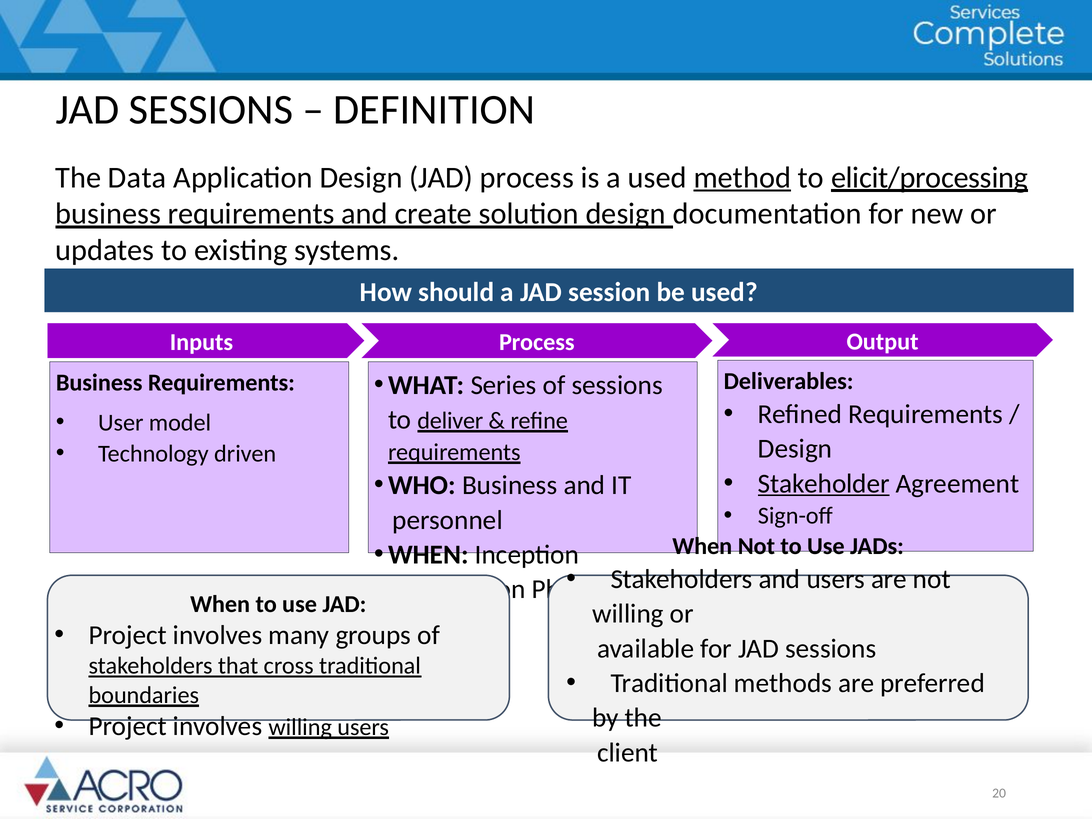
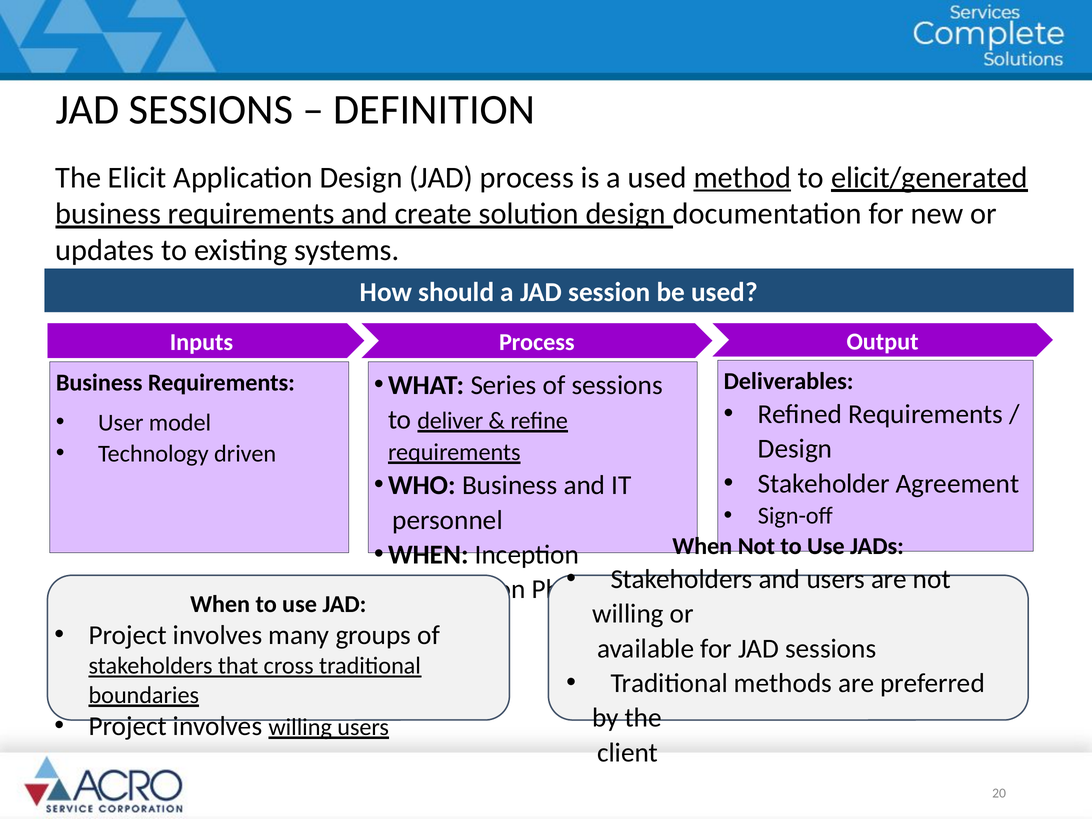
Data: Data -> Elicit (137, 178)
elicit/processing: elicit/processing -> elicit/generated (929, 178)
Stakeholder underline: present -> none (824, 484)
